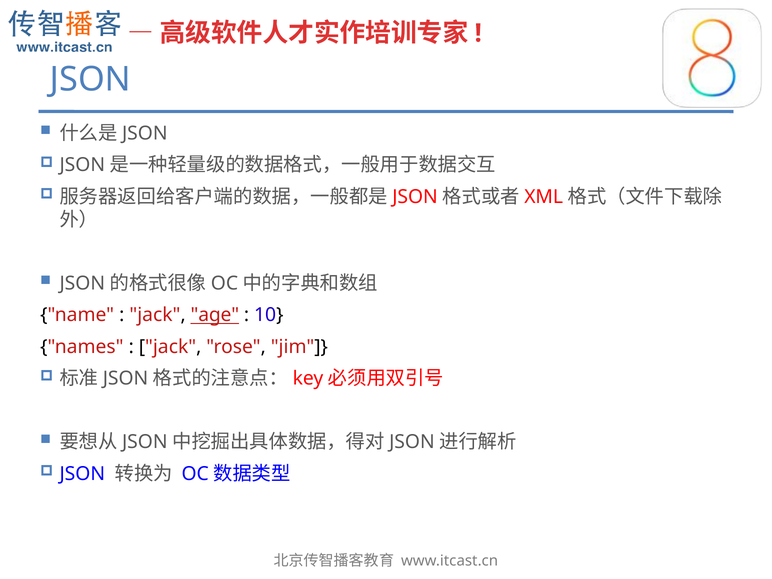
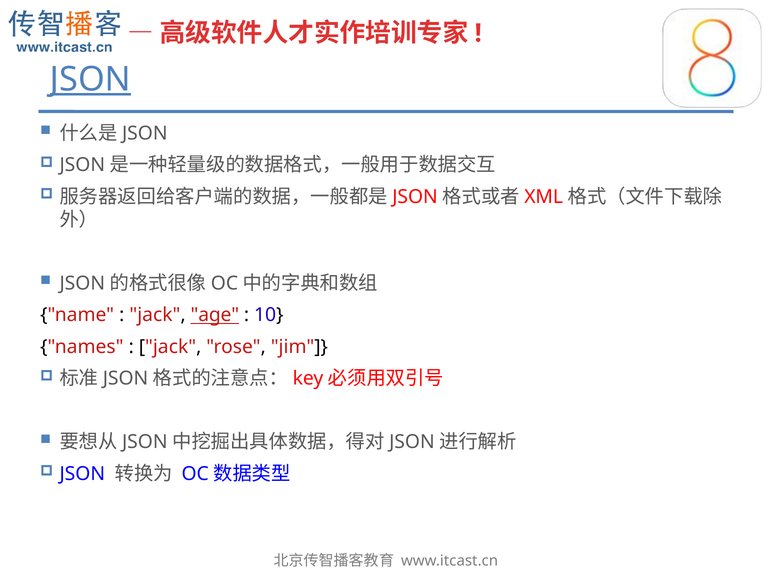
JSON underline: none -> present (90, 79)
